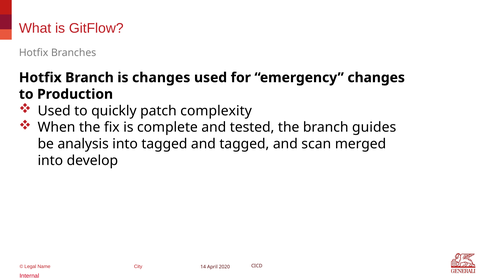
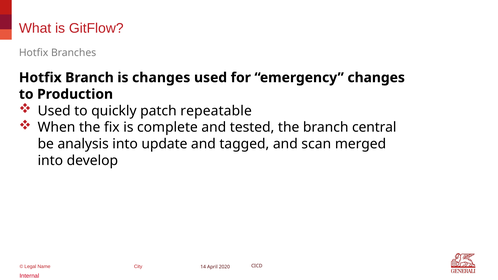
complexity: complexity -> repeatable (216, 111)
guides: guides -> central (374, 127)
into tagged: tagged -> update (164, 144)
